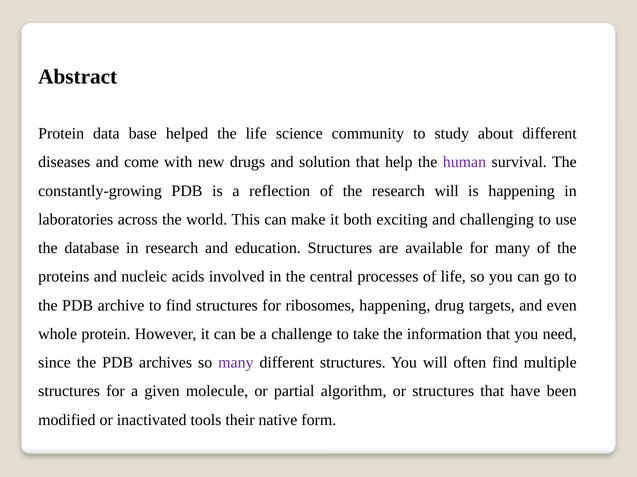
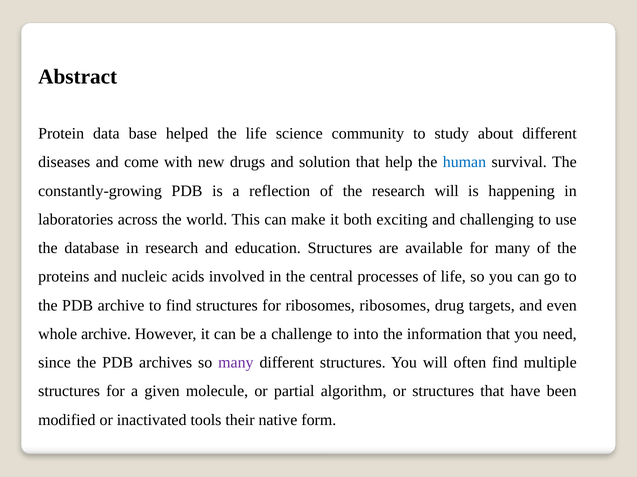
human colour: purple -> blue (464, 162)
ribosomes happening: happening -> ribosomes (395, 306)
whole protein: protein -> archive (106, 334)
take: take -> into (366, 334)
